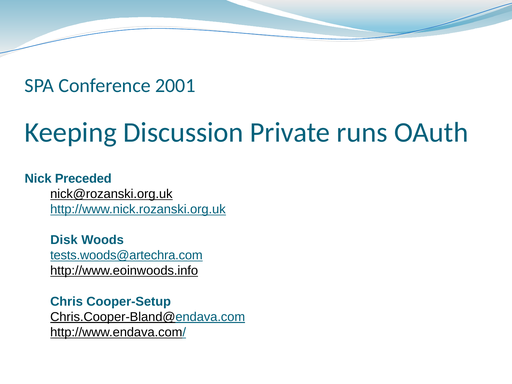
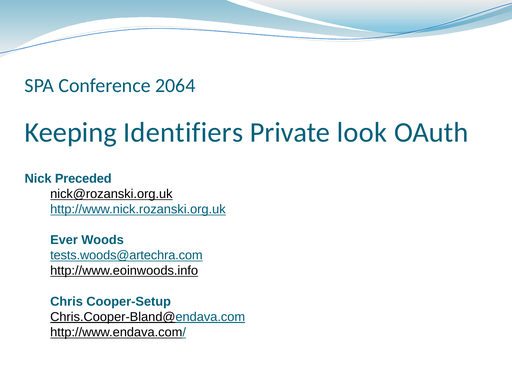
2001: 2001 -> 2064 (175, 86)
Discussion: Discussion -> Identifiers (183, 132)
runs: runs -> look (362, 132)
Disk: Disk -> Ever (64, 240)
